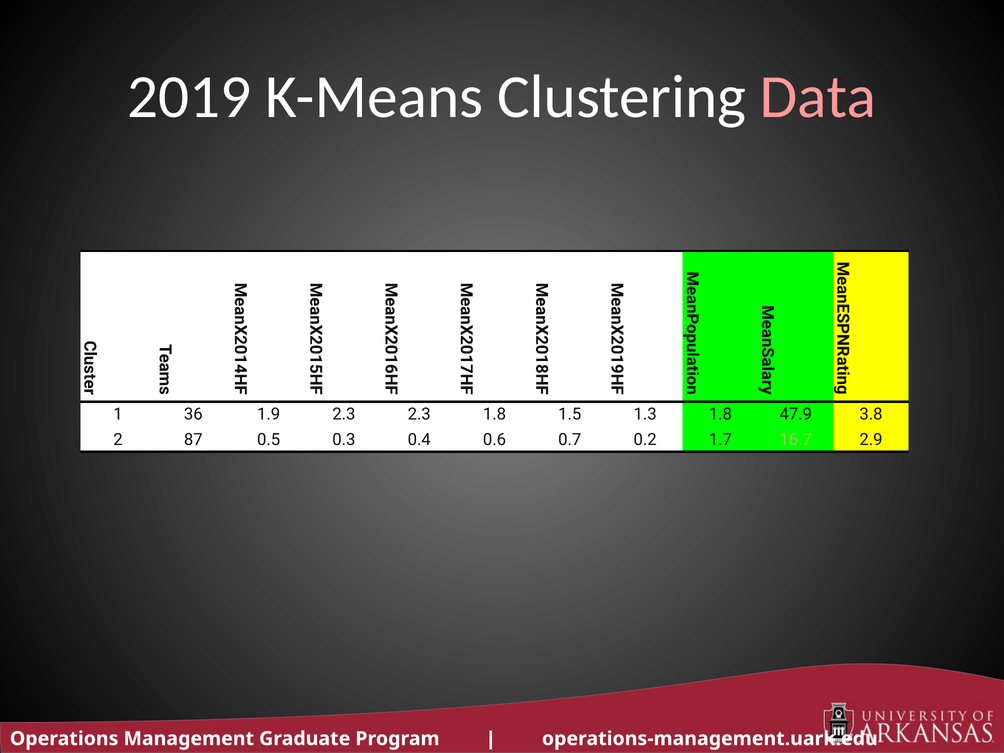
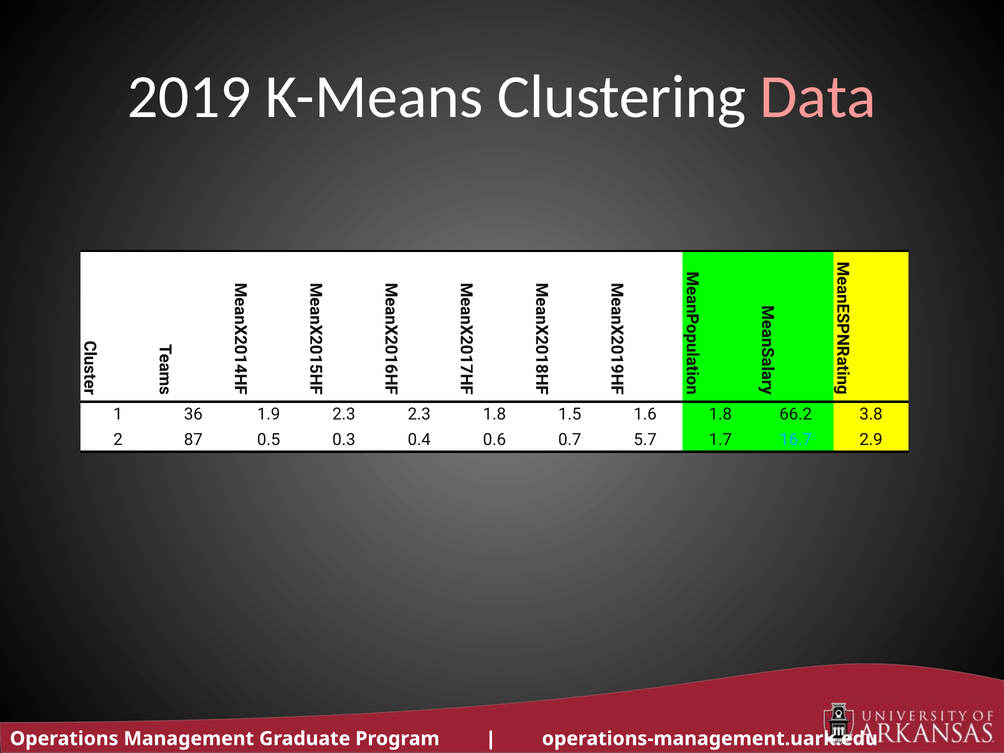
1.3: 1.3 -> 1.6 (645, 414)
47.9: 47.9 -> 66.2 (796, 414)
0.2: 0.2 -> 5.7 (645, 439)
16.7 colour: light green -> light blue (796, 439)
